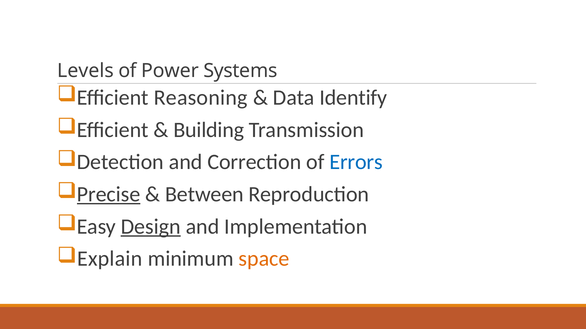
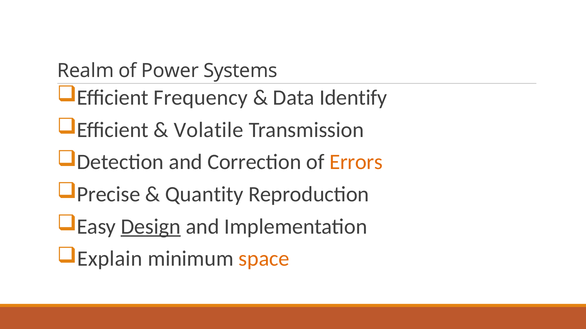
Levels: Levels -> Realm (86, 71)
Reasoning: Reasoning -> Frequency (201, 98)
Building: Building -> Volatile (209, 130)
Errors colour: blue -> orange (356, 162)
Precise underline: present -> none (109, 195)
Between: Between -> Quantity (204, 195)
